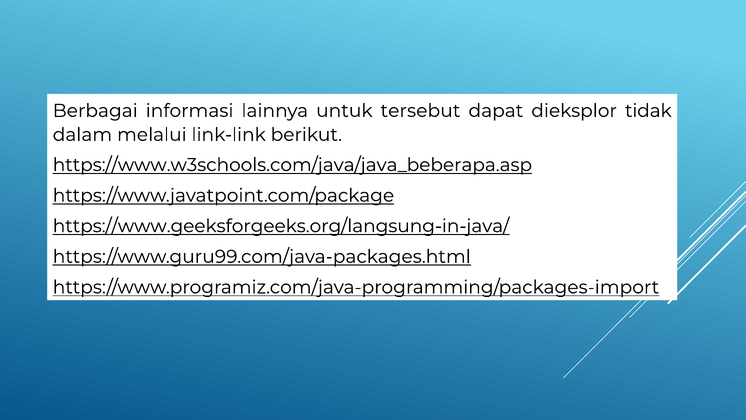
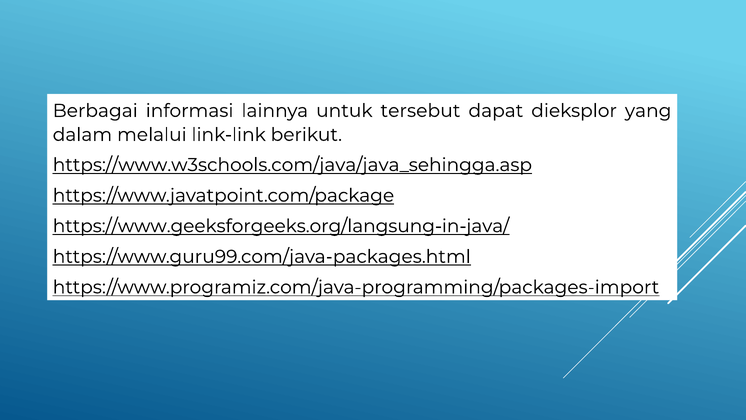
tidak: tidak -> yang (648, 111)
https://www.w3schools.com/java/java_beberapa.asp: https://www.w3schools.com/java/java_beberapa.asp -> https://www.w3schools.com/java/java_sehingga.asp (292, 165)
